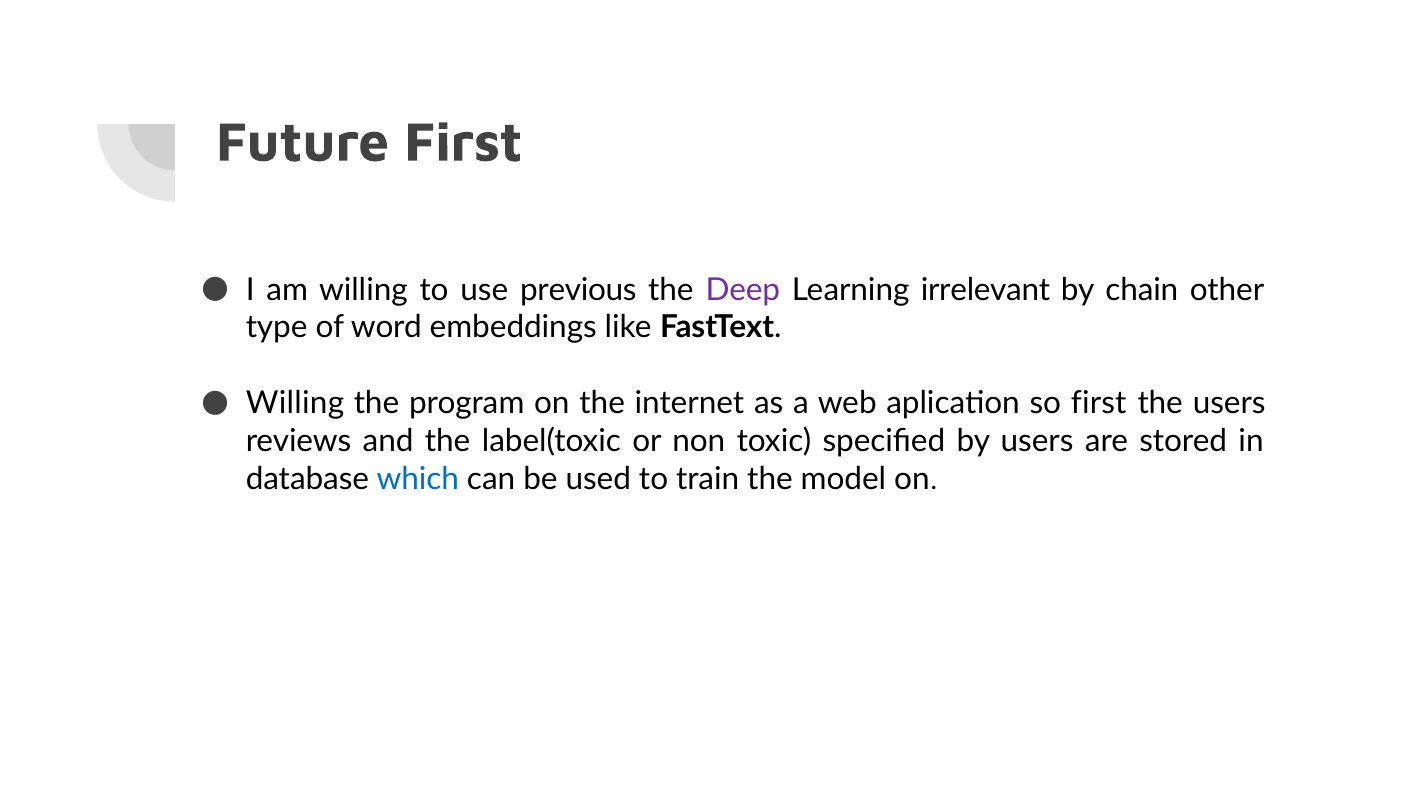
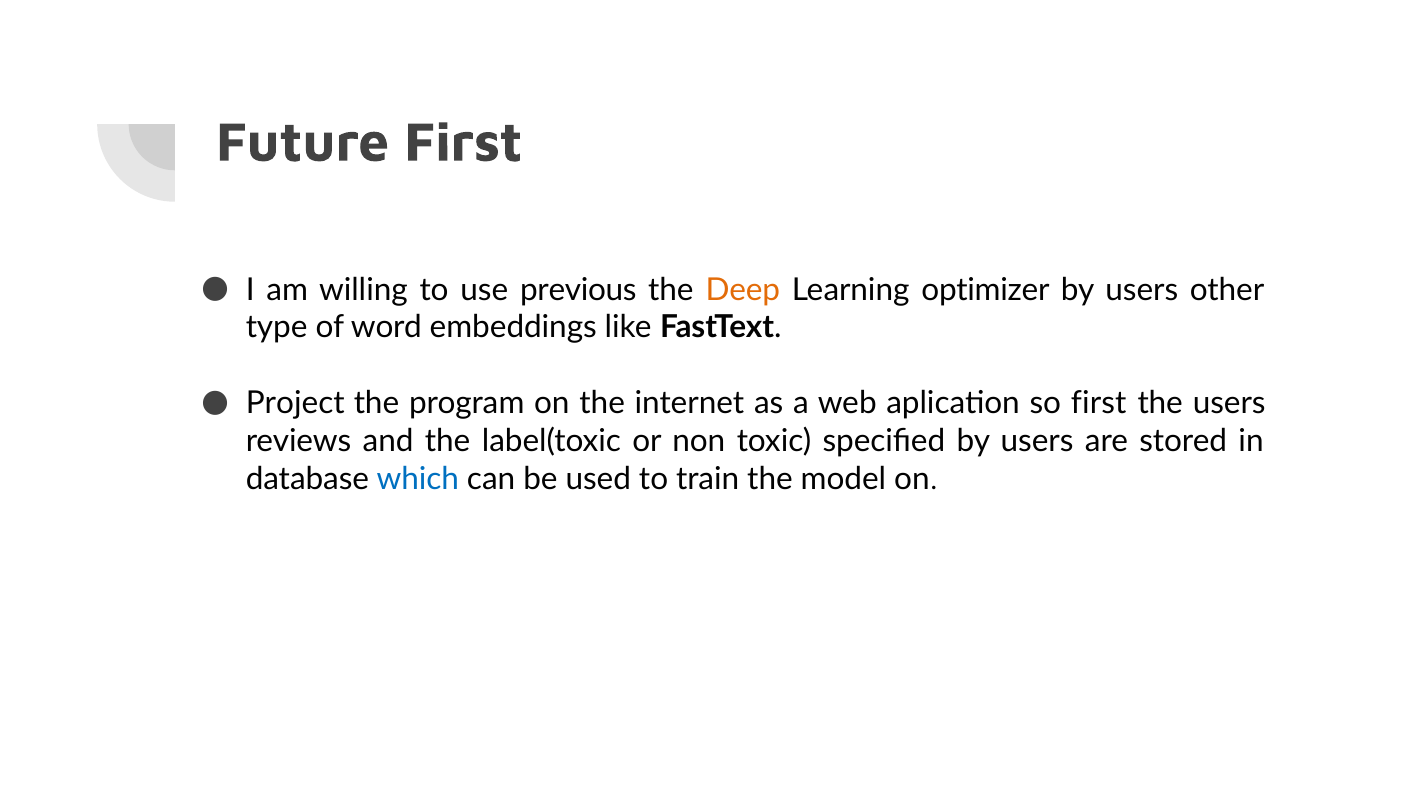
Deep colour: purple -> orange (743, 290)
irrelevant: irrelevant -> optimizer (985, 290)
chain: chain -> users (1142, 290)
Willing: Willing -> Project (295, 403)
